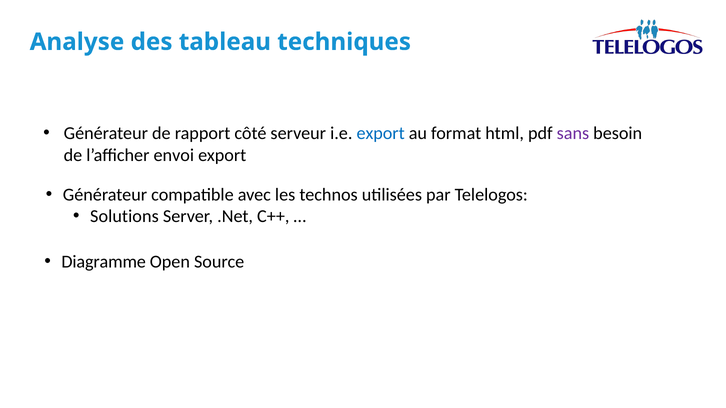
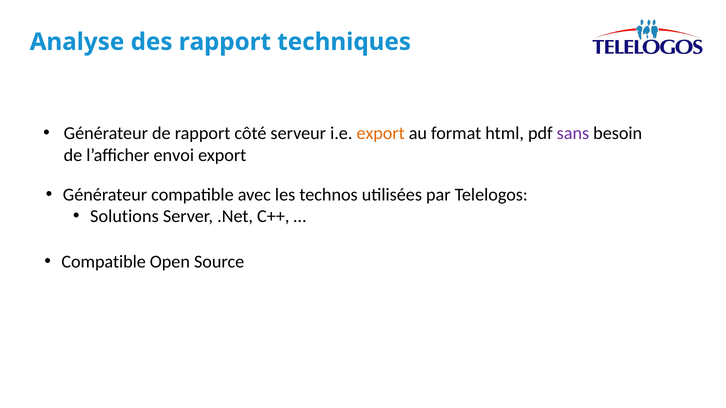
des tableau: tableau -> rapport (225, 42)
export colour: blue -> orange (381, 133)
Diagramme: Diagramme -> Compatible (104, 262)
